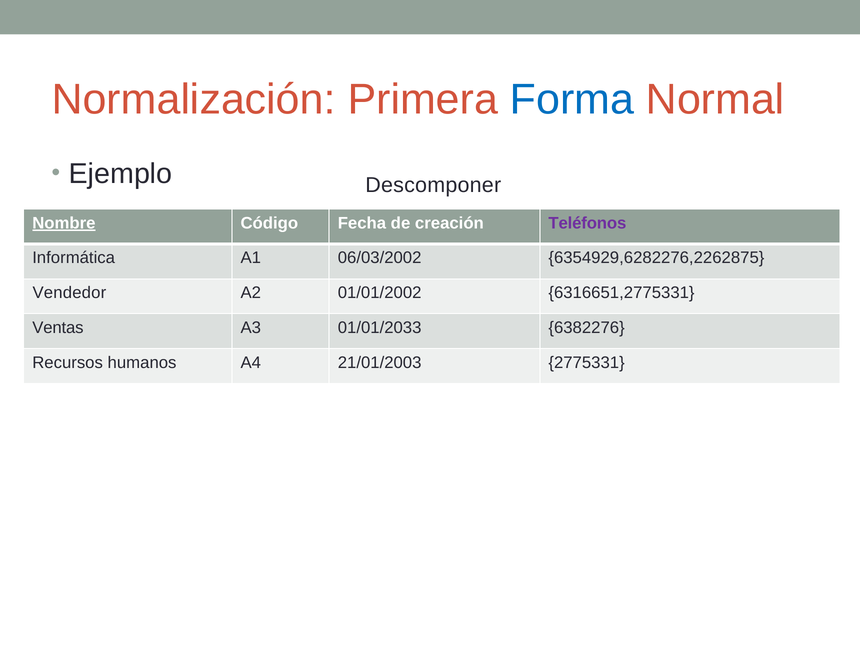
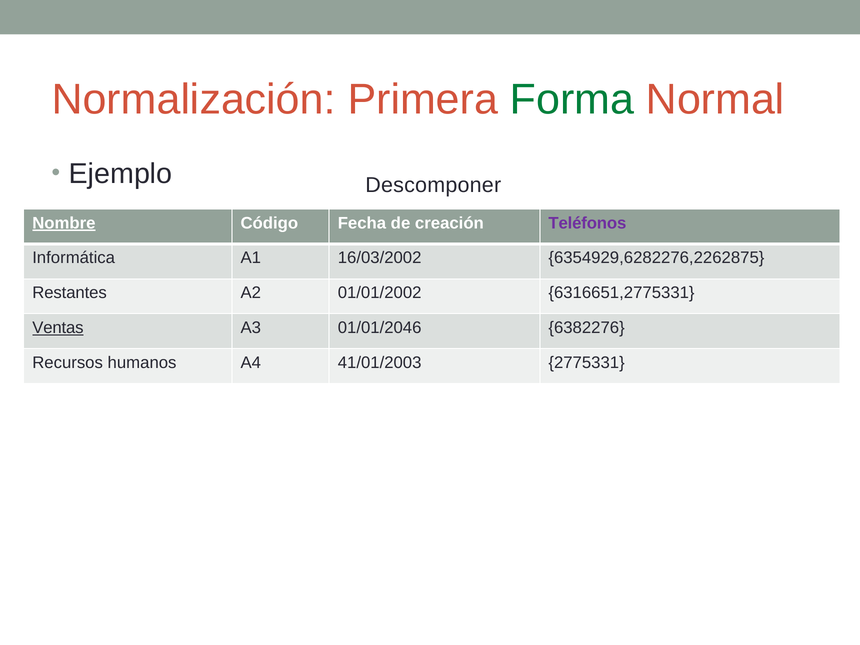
Forma colour: blue -> green (572, 100)
06/03/2002: 06/03/2002 -> 16/03/2002 (380, 258)
Vendedor: Vendedor -> Restantes (70, 293)
Ventas underline: none -> present (58, 328)
01/01/2033: 01/01/2033 -> 01/01/2046 (380, 328)
21/01/2003: 21/01/2003 -> 41/01/2003 (380, 363)
